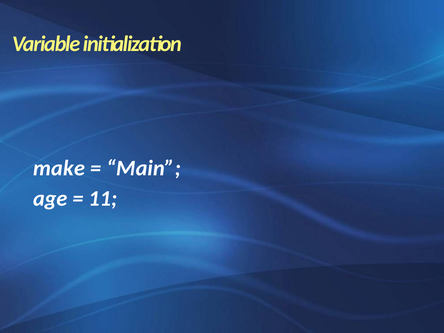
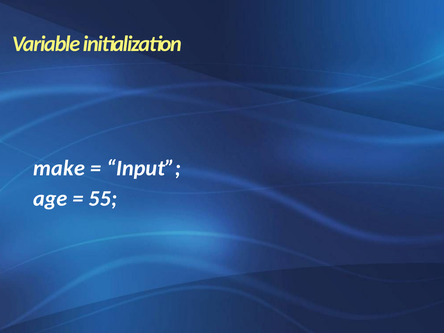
Main: Main -> Input (144, 168)
11: 11 -> 55 (103, 199)
